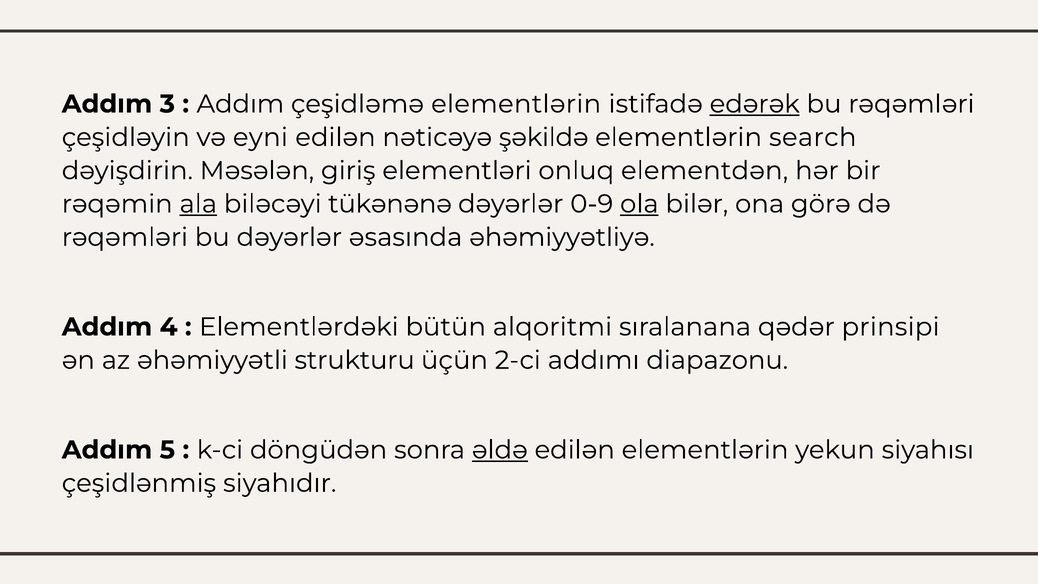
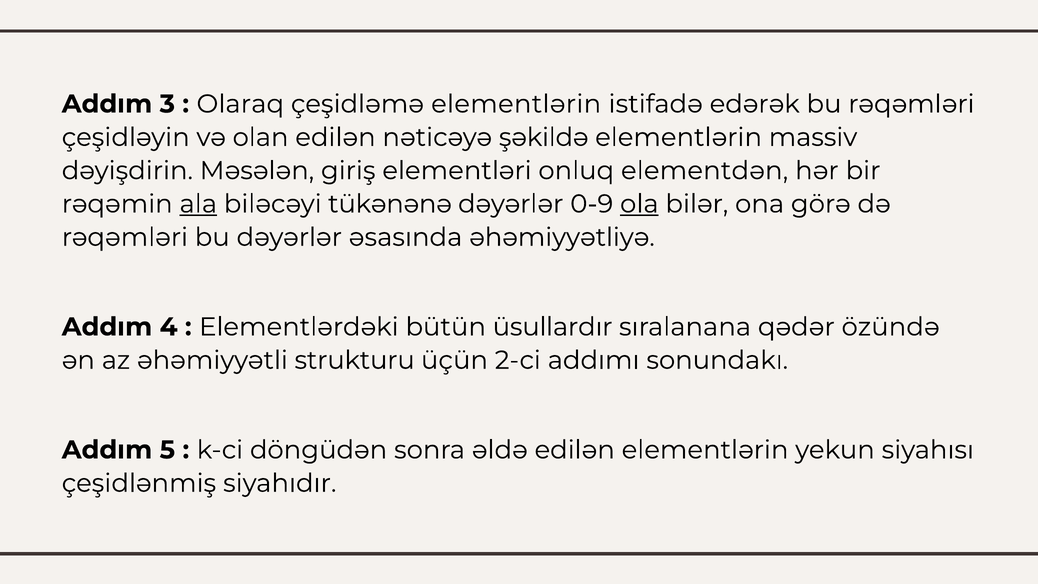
Addım: Addım -> Olaraq (240, 104)
edərək underline: present -> none (755, 104)
eyni: eyni -> olan (261, 137)
search: search -> massiv (813, 137)
alqoritmi: alqoritmi -> üsullardır (553, 327)
prinsipi: prinsipi -> özündə (891, 327)
diapazonu: diapazonu -> sonundakı (717, 360)
əldə underline: present -> none (500, 450)
